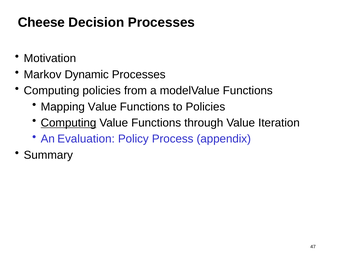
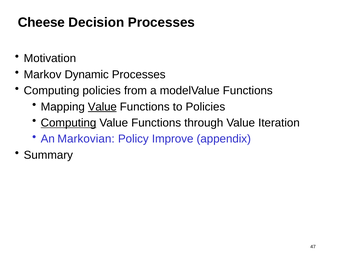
Value underline: none -> present (102, 107)
Evaluation: Evaluation -> Markovian (86, 139)
Process: Process -> Improve (173, 139)
